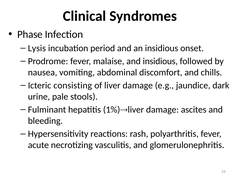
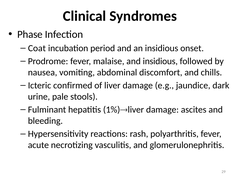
Lysis: Lysis -> Coat (37, 48)
consisting: consisting -> confirmed (73, 85)
